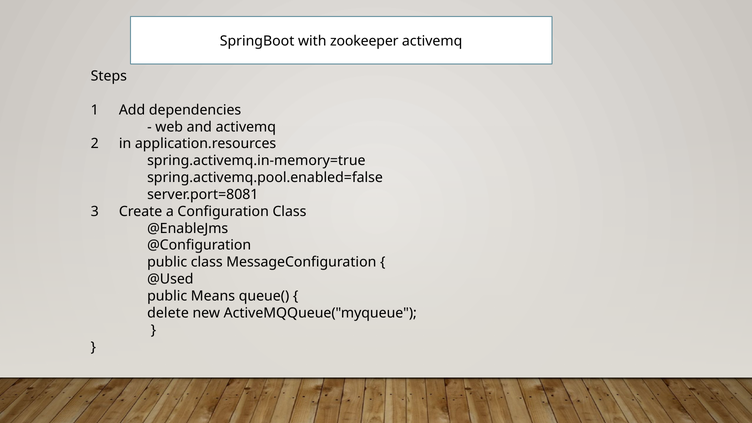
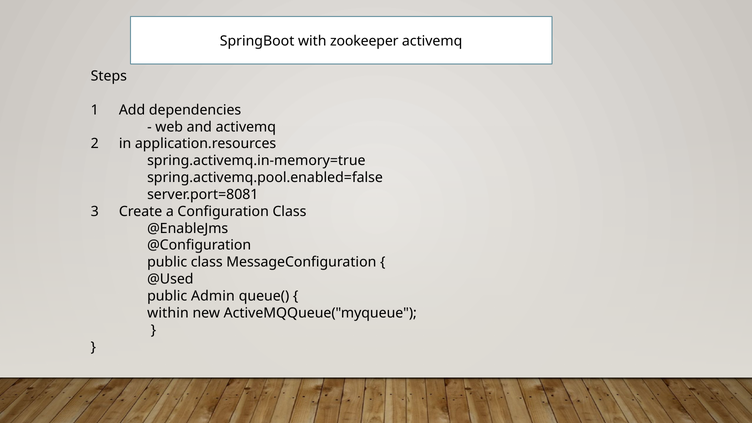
Means: Means -> Admin (213, 296)
delete: delete -> within (168, 313)
